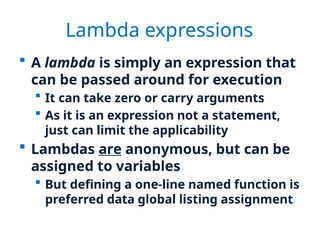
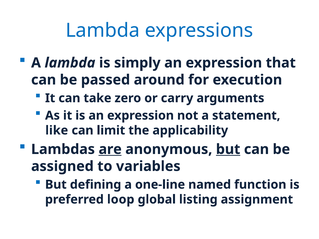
just: just -> like (57, 131)
but underline: none -> present (228, 149)
data: data -> loop (121, 200)
